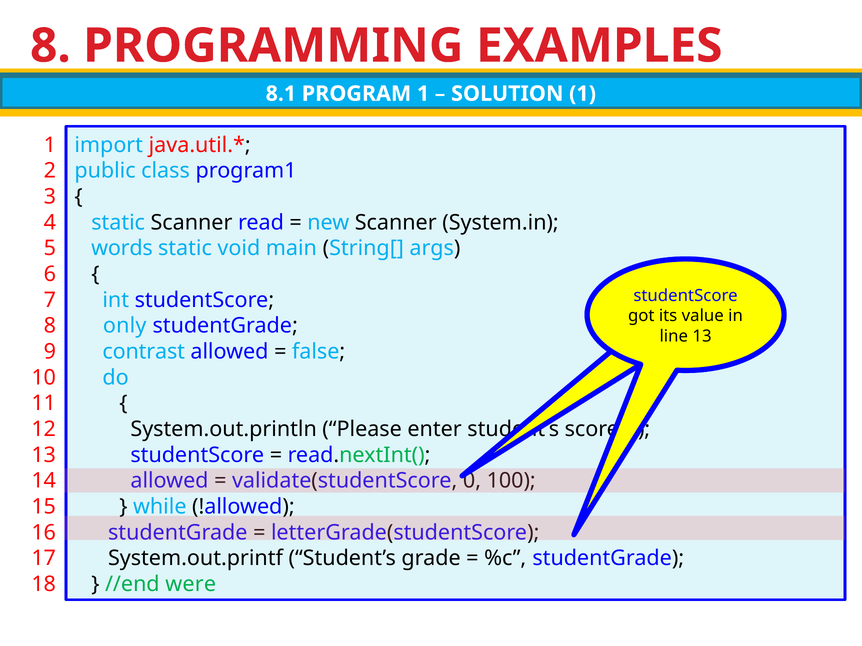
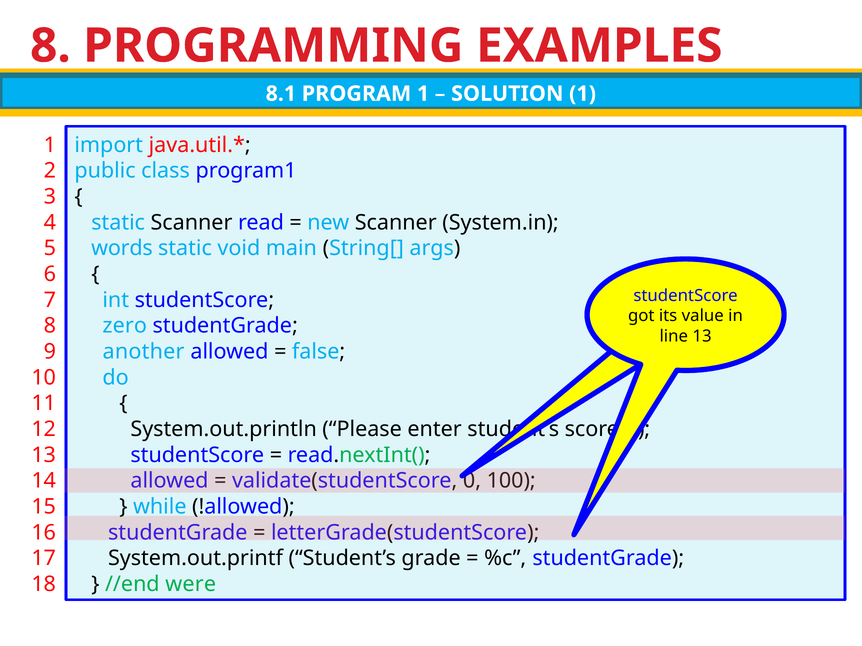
only: only -> zero (125, 326)
contrast: contrast -> another (144, 352)
